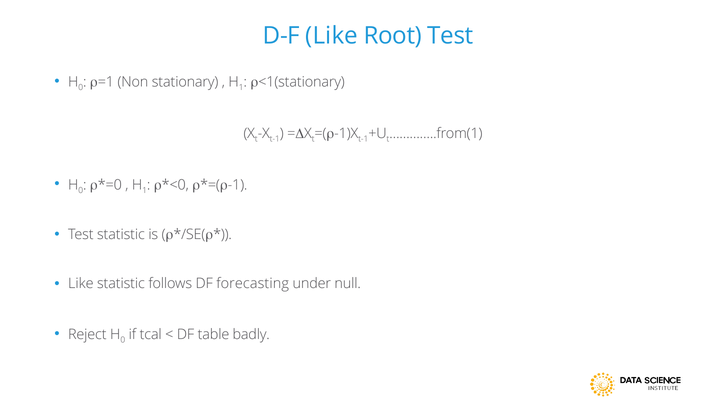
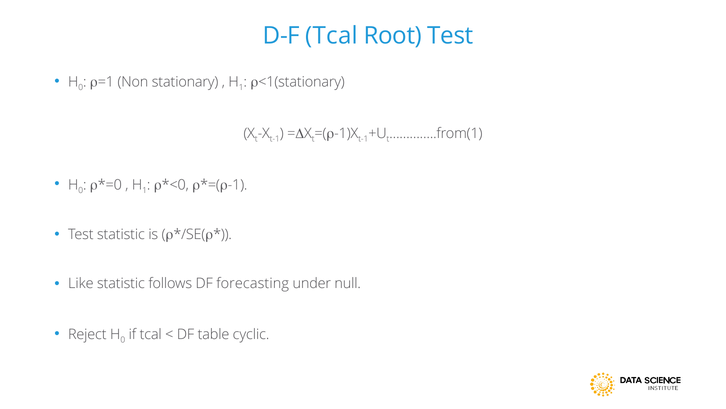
D-F Like: Like -> Tcal (332, 36)
badly: badly -> cyclic (251, 334)
